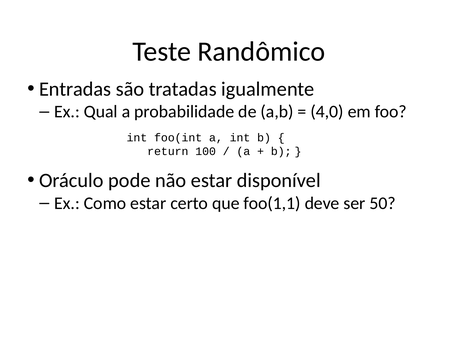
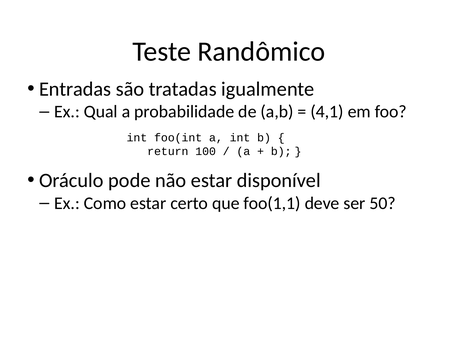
4,0: 4,0 -> 4,1 (327, 112)
